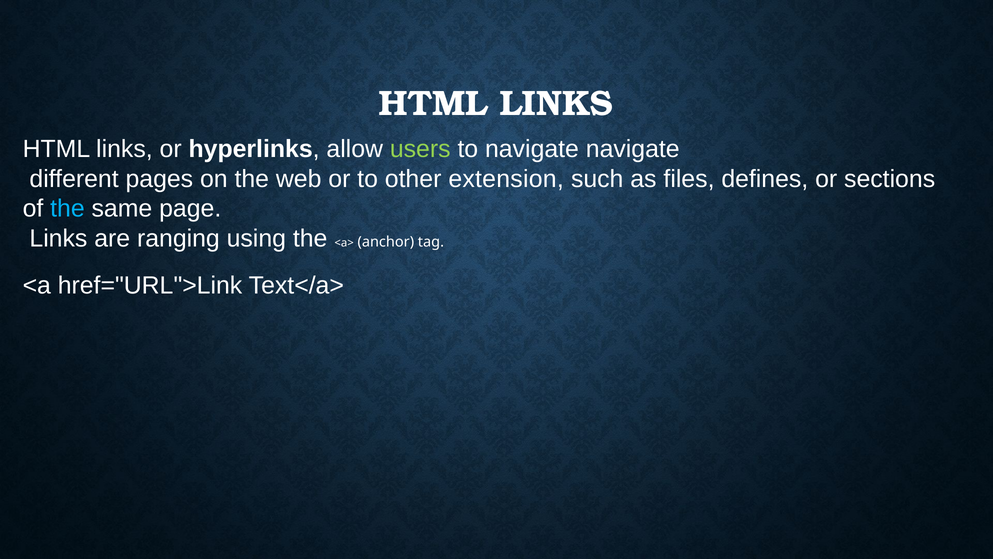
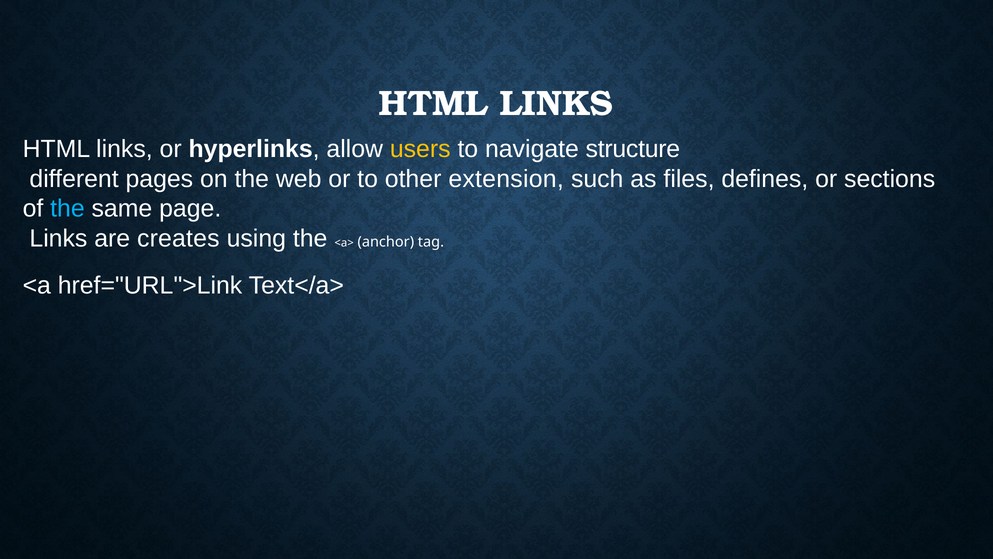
users colour: light green -> yellow (420, 149)
navigate navigate: navigate -> structure (633, 149)
ranging: ranging -> creates (178, 238)
